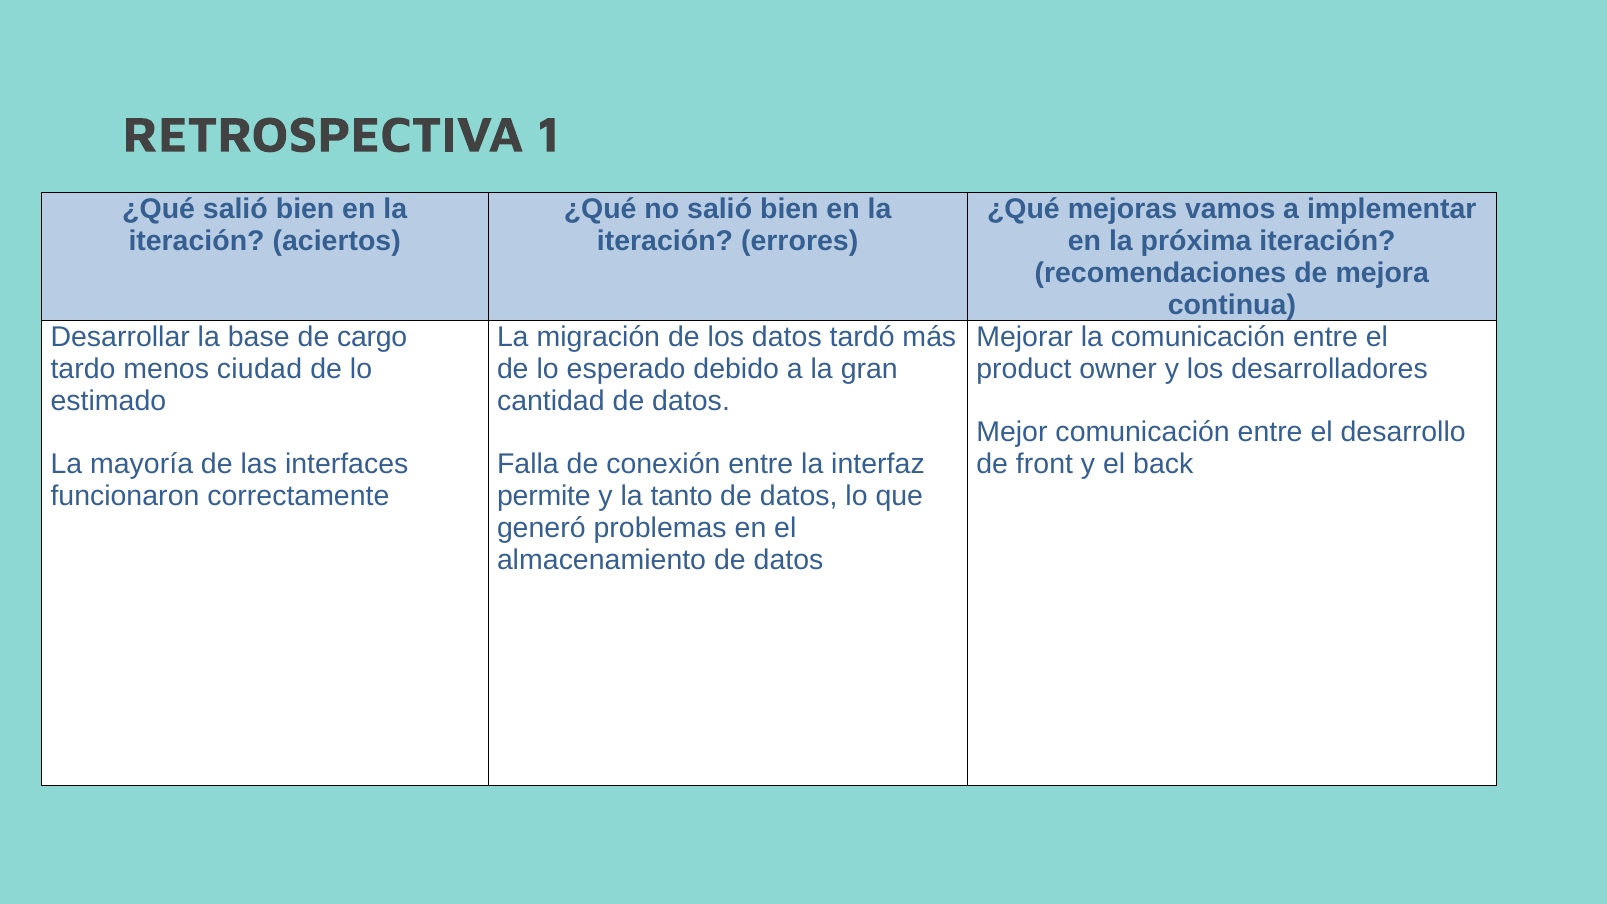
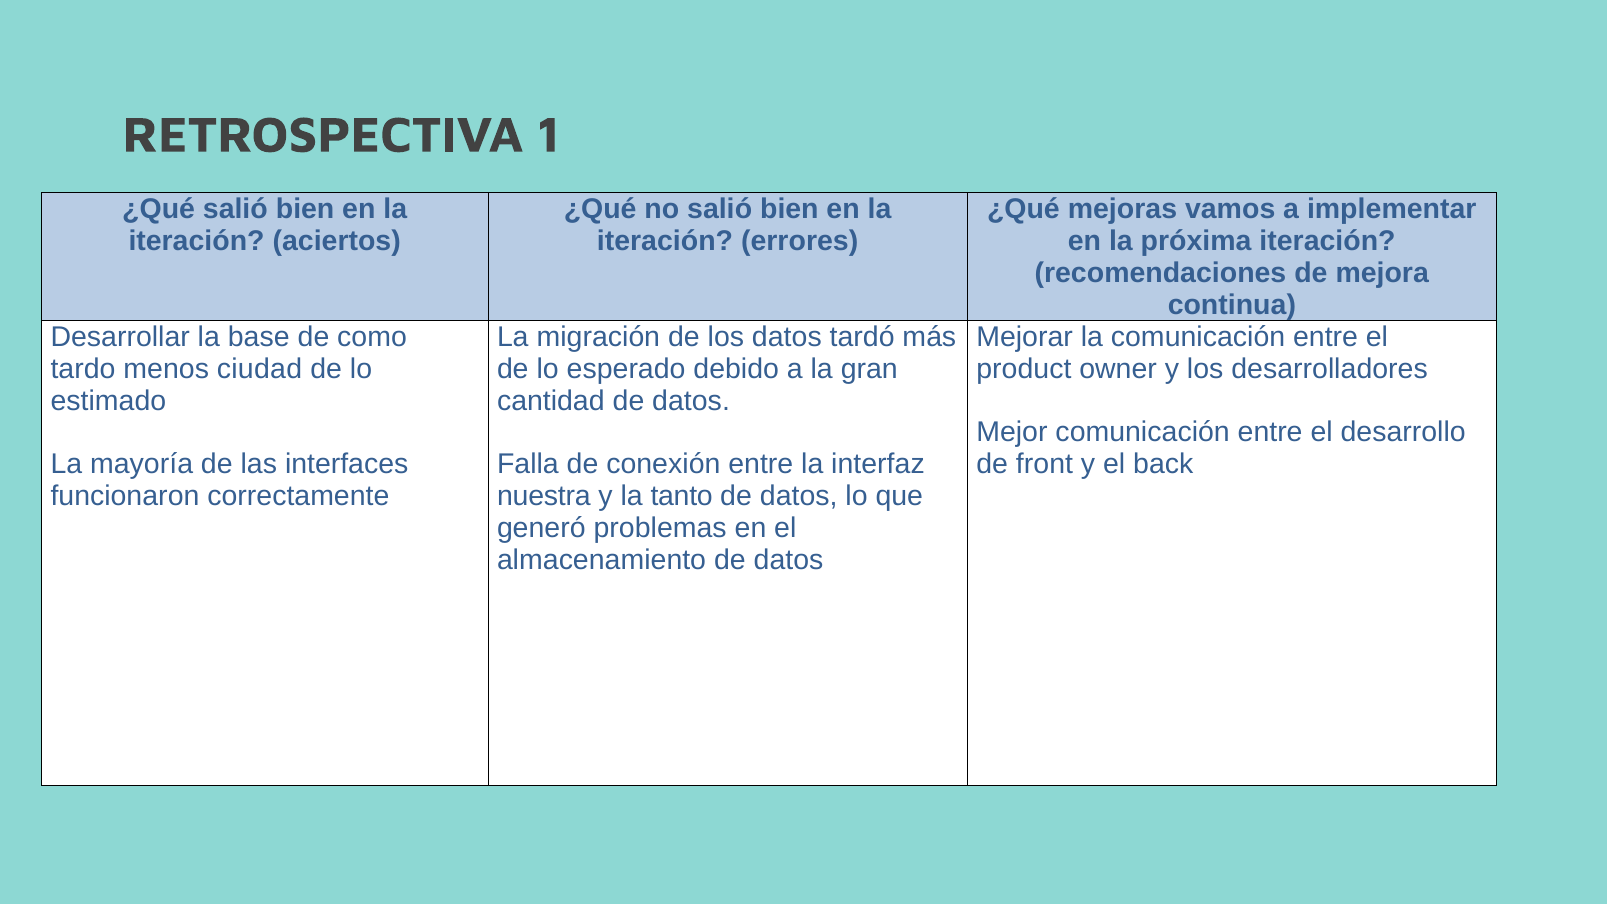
cargo: cargo -> como (372, 337)
permite: permite -> nuestra (544, 496)
